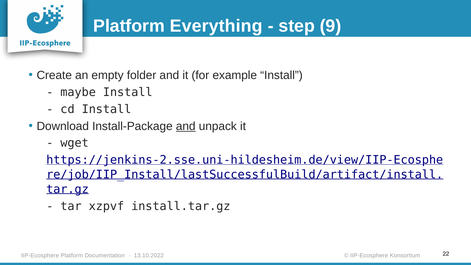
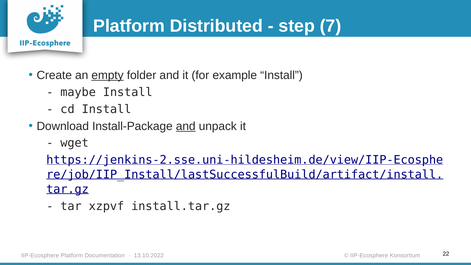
Everything: Everything -> Distributed (216, 26)
9: 9 -> 7 (330, 26)
empty underline: none -> present (108, 75)
